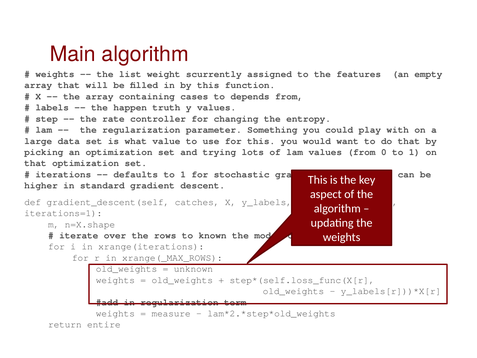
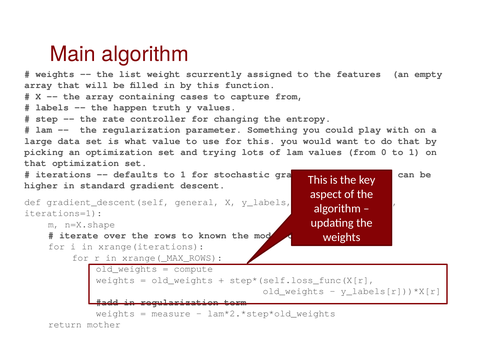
depends: depends -> capture (250, 96)
catches: catches -> general (197, 202)
unknown: unknown -> compute (193, 269)
entire: entire -> mother (104, 324)
